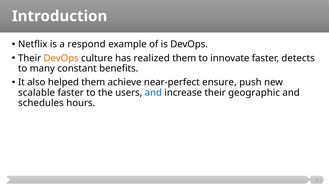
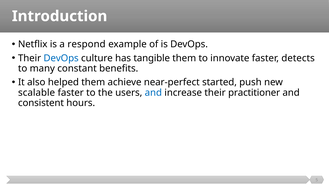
DevOps colour: orange -> blue (61, 58)
realized: realized -> tangible (152, 58)
ensure: ensure -> started (219, 82)
geographic: geographic -> practitioner (254, 93)
schedules: schedules -> consistent (41, 103)
